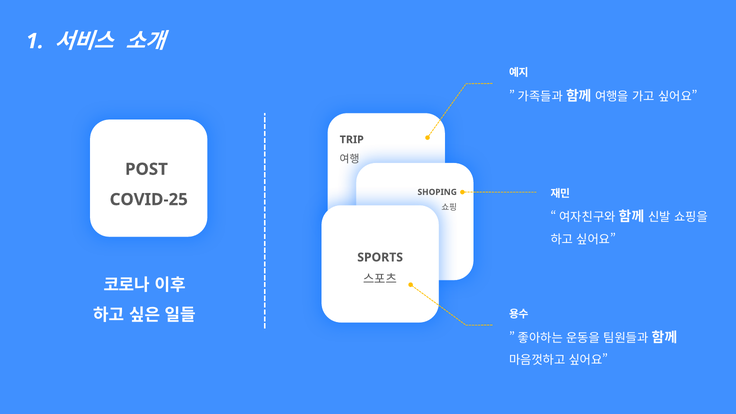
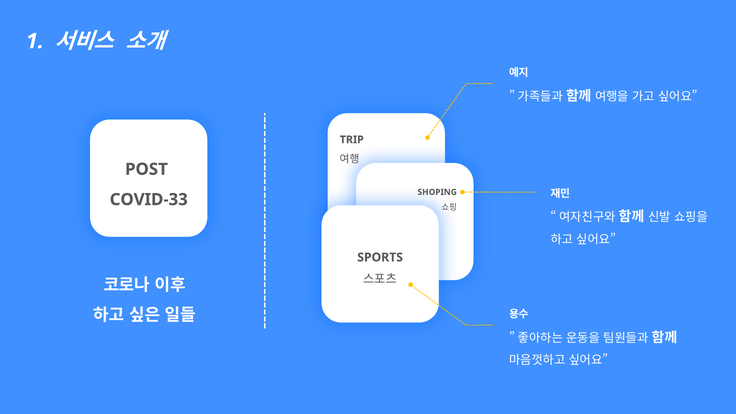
COVID-25: COVID-25 -> COVID-33 (149, 200)
